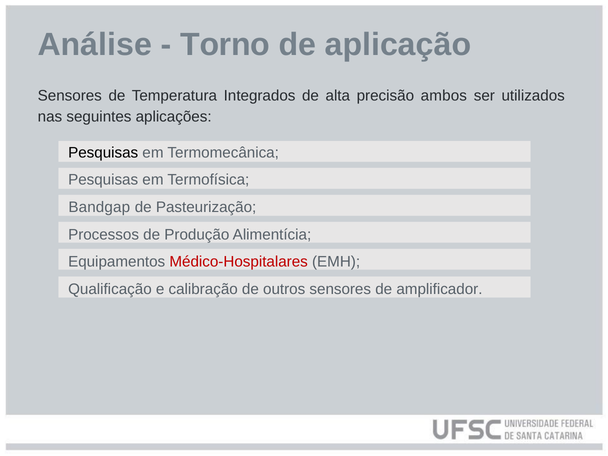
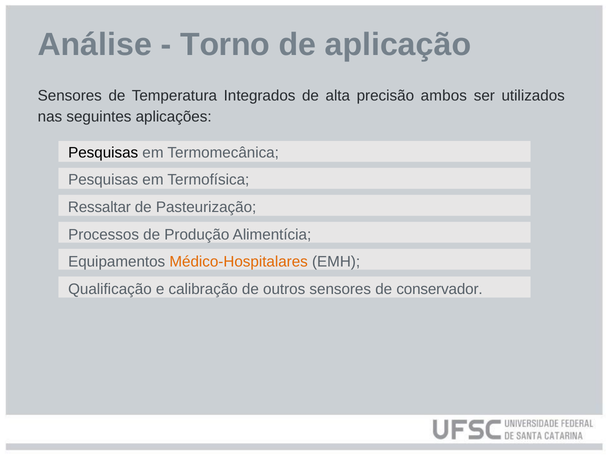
Bandgap: Bandgap -> Ressaltar (99, 207)
Médico-Hospitalares colour: red -> orange (239, 262)
amplificador: amplificador -> conservador (440, 289)
